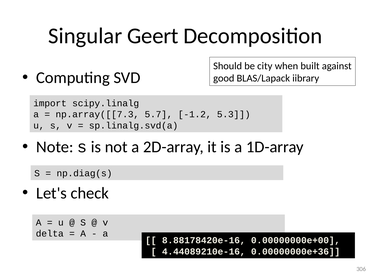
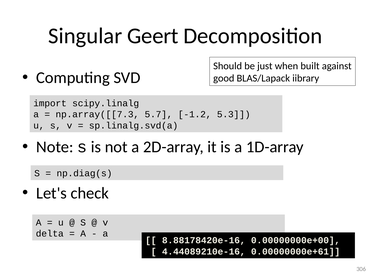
city: city -> just (265, 66)
0.00000000e+36: 0.00000000e+36 -> 0.00000000e+61 (296, 252)
